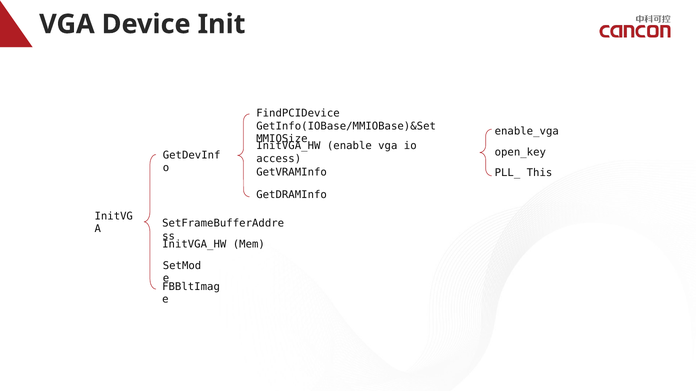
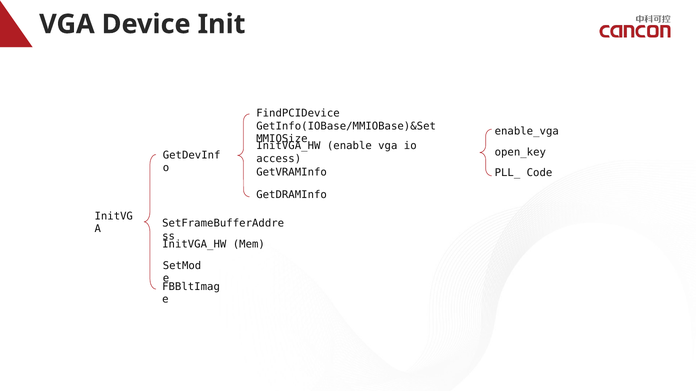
This: This -> Code (540, 173)
